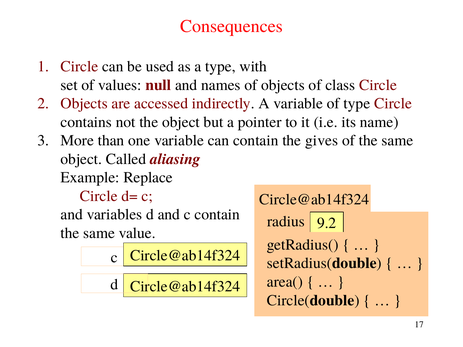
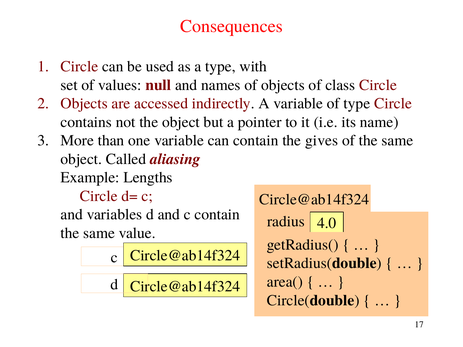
Replace: Replace -> Lengths (148, 178)
9.2: 9.2 -> 4.0 (327, 223)
